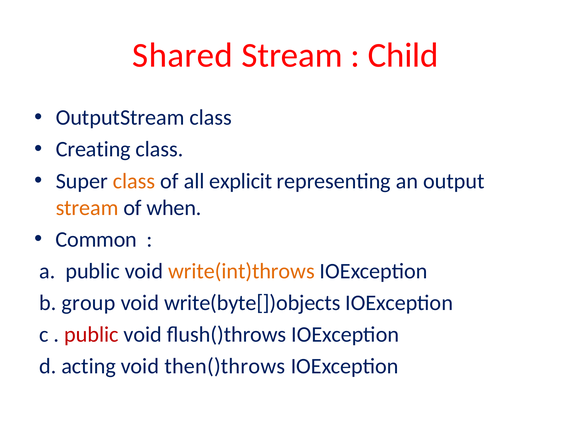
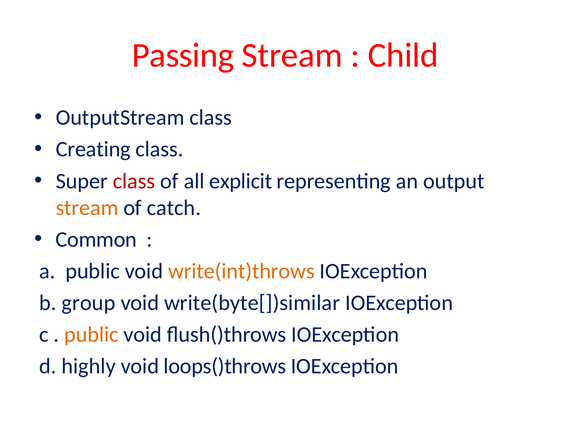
Shared: Shared -> Passing (183, 55)
class colour: orange -> red (134, 181)
when: when -> catch (174, 208)
write(byte[])objects: write(byte[])objects -> write(byte[])similar (252, 303)
public colour: red -> orange (91, 335)
acting: acting -> highly (89, 367)
then()throws: then()throws -> loops()throws (225, 367)
